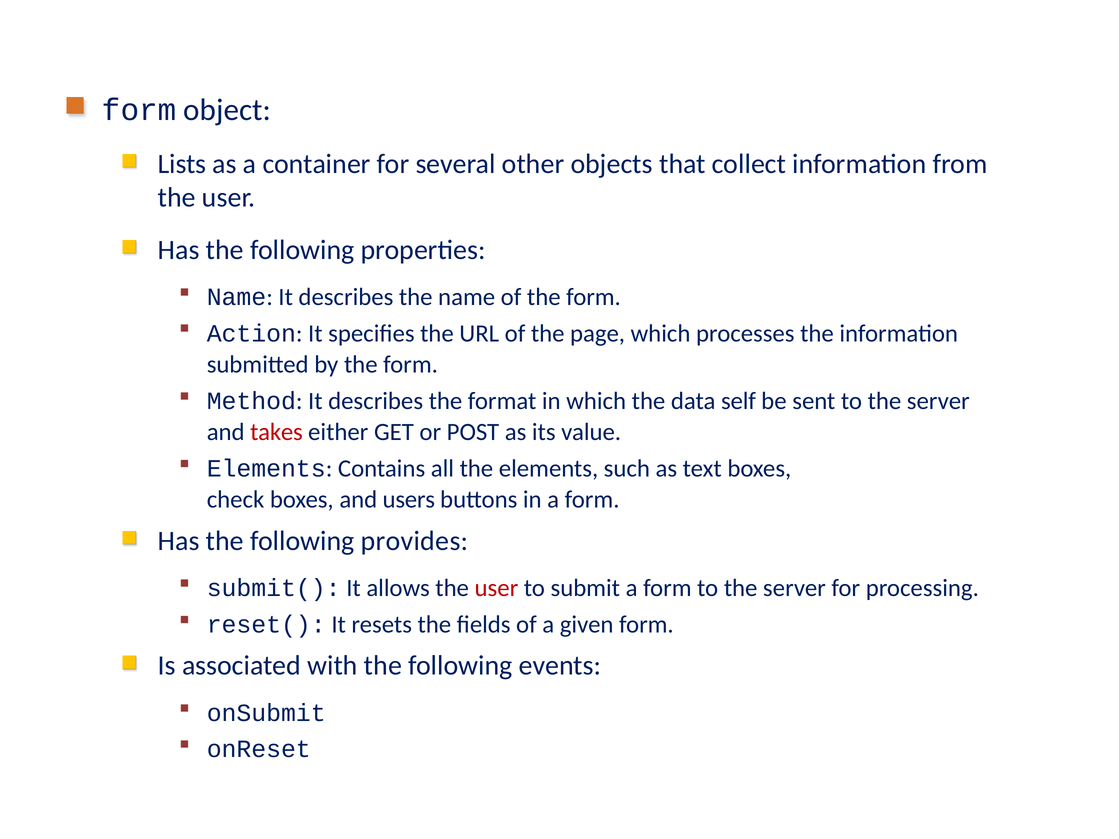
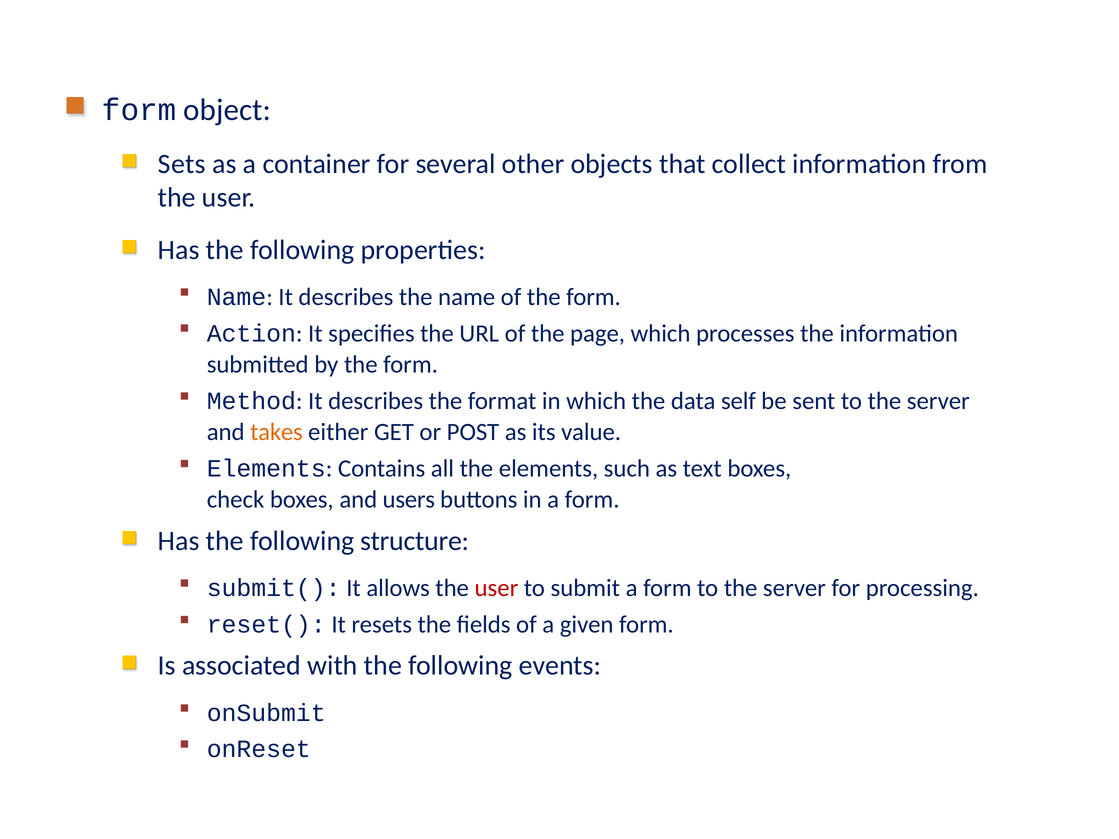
Lists: Lists -> Sets (182, 164)
takes colour: red -> orange (276, 432)
provides: provides -> structure (415, 541)
